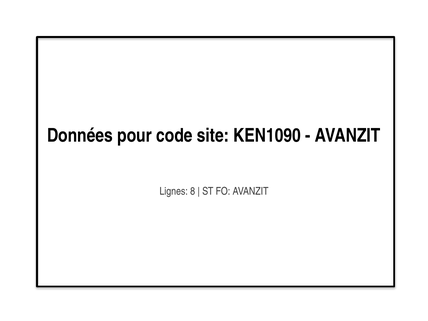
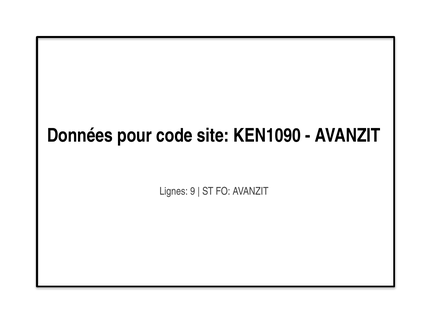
8: 8 -> 9 (193, 191)
